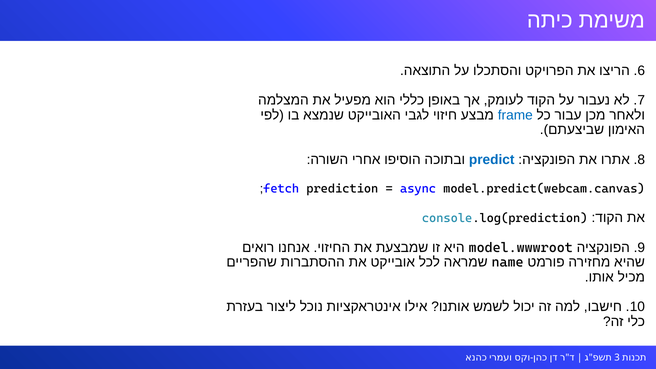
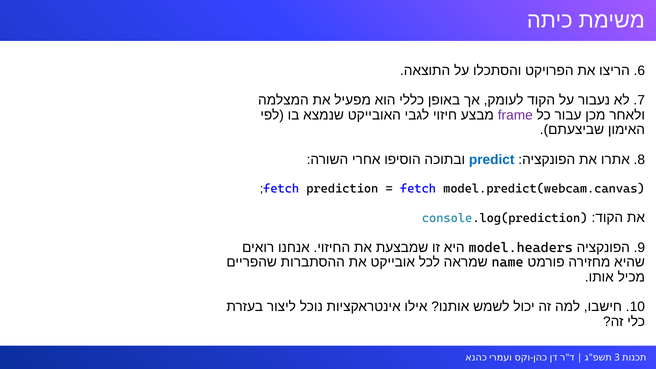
frame colour: blue -> purple (515, 115)
async: async -> fetch (418, 189)
model.wwwroot: model.wwwroot -> model.headers (521, 248)
